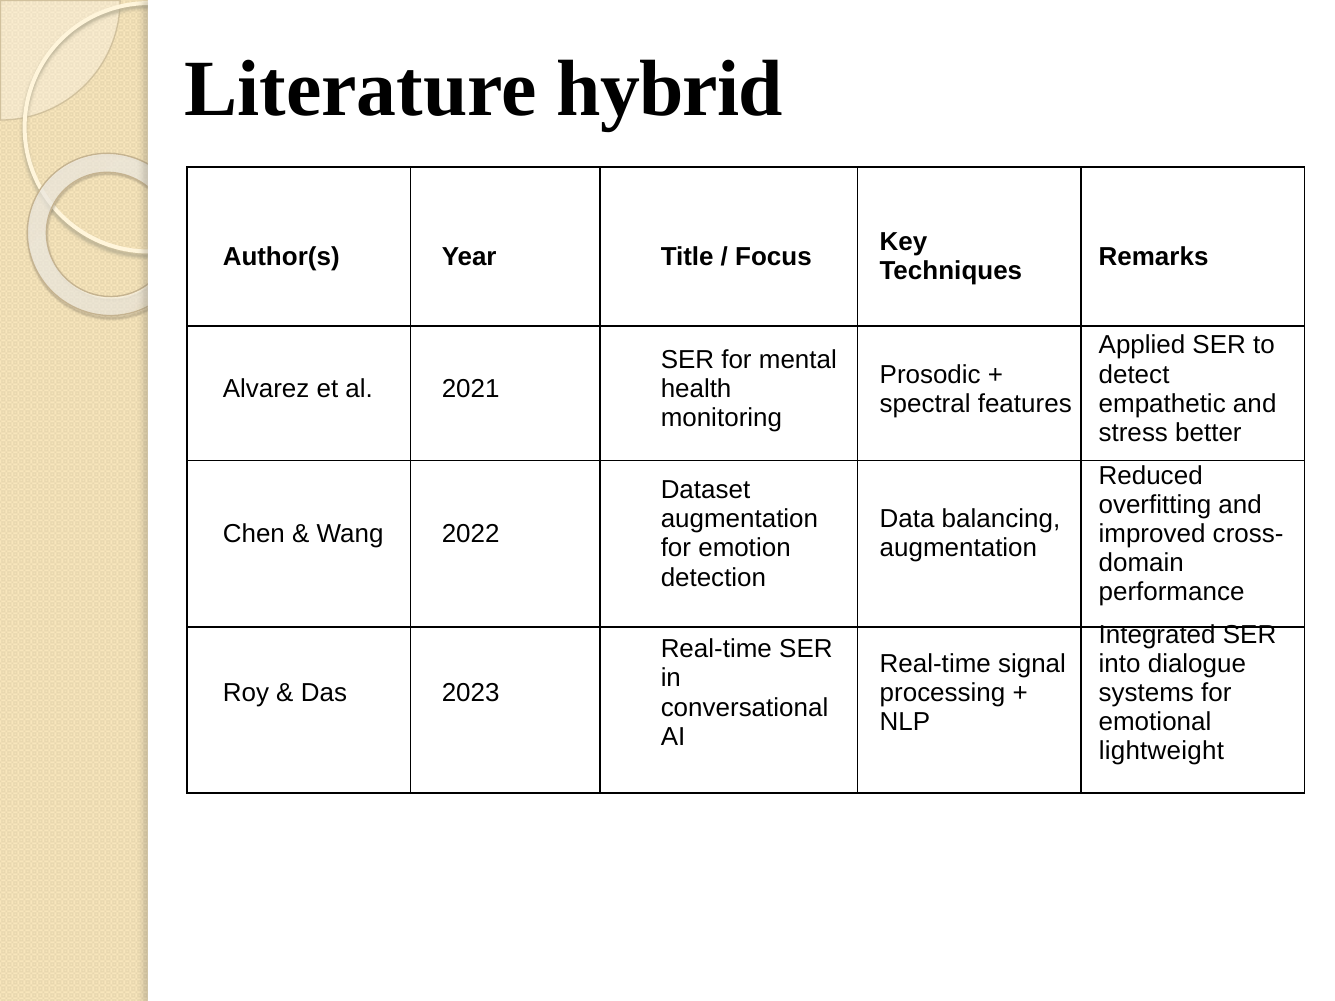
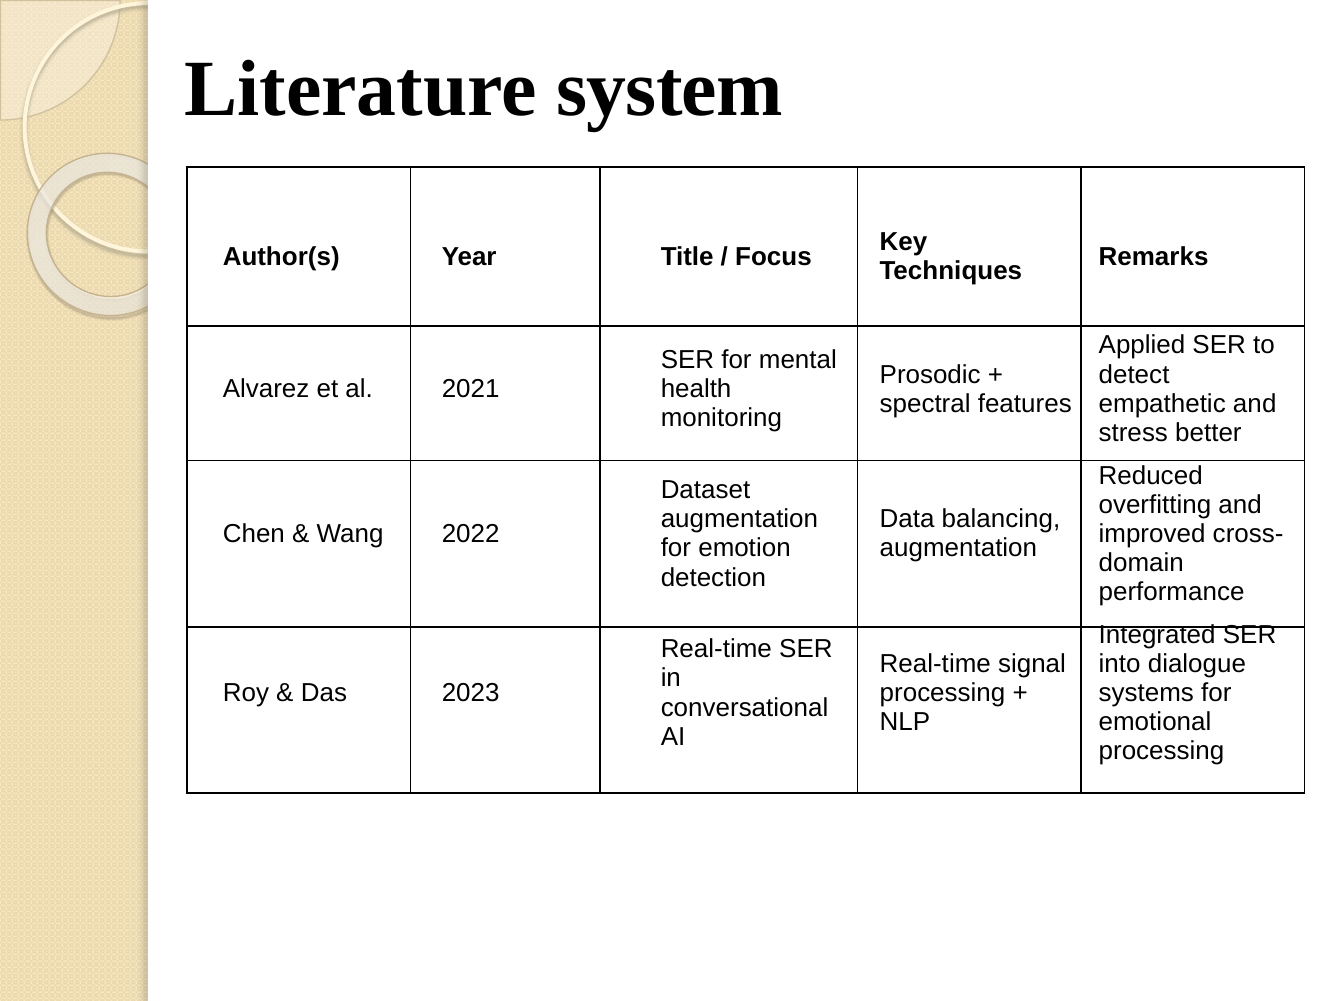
hybrid: hybrid -> system (670, 89)
lightweight: lightweight -> processing (1162, 751)
